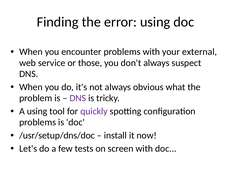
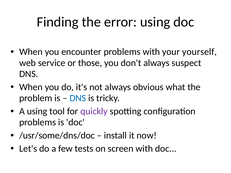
external: external -> yourself (199, 52)
DNS colour: purple -> blue (78, 98)
/usr/setup/dns/doc: /usr/setup/dns/doc -> /usr/some/dns/doc (57, 136)
